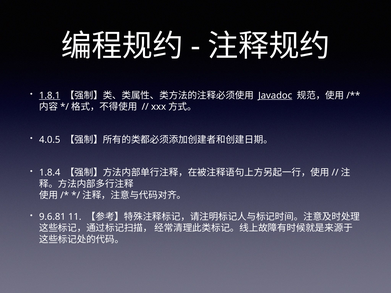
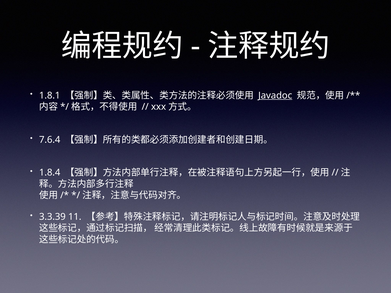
1.8.1 underline: present -> none (50, 96)
4.0.5: 4.0.5 -> 7.6.4 (50, 140)
9.6.81: 9.6.81 -> 3.3.39 (52, 217)
